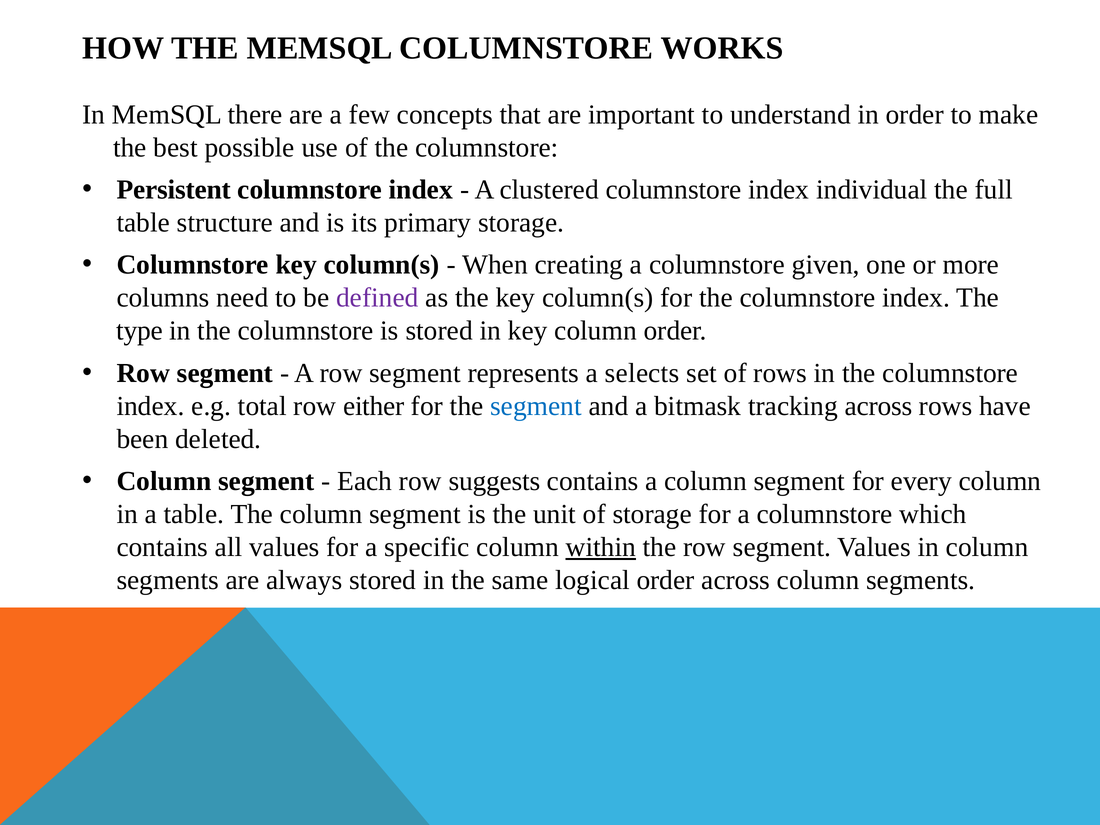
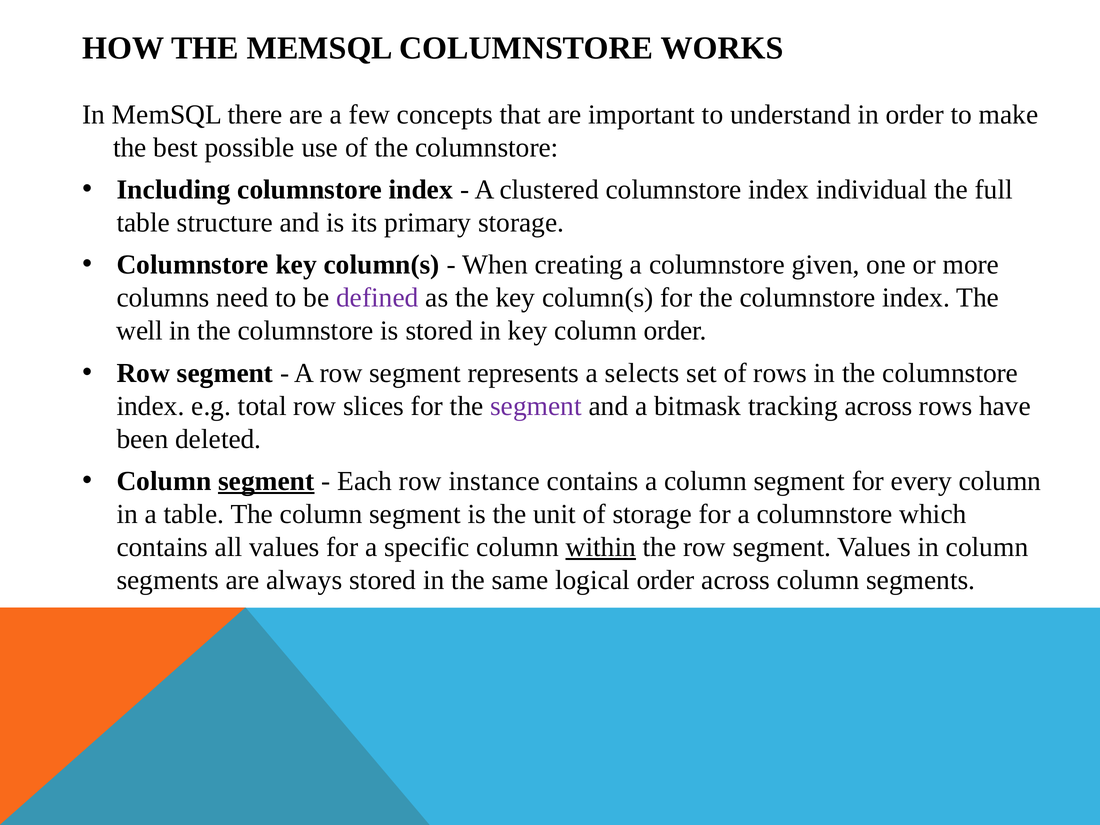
Persistent: Persistent -> Including (174, 190)
type: type -> well (140, 331)
either: either -> slices (374, 406)
segment colour: blue -> purple (536, 406)
segment underline: none -> present (266, 481)
suggests: suggests -> instance (494, 481)
